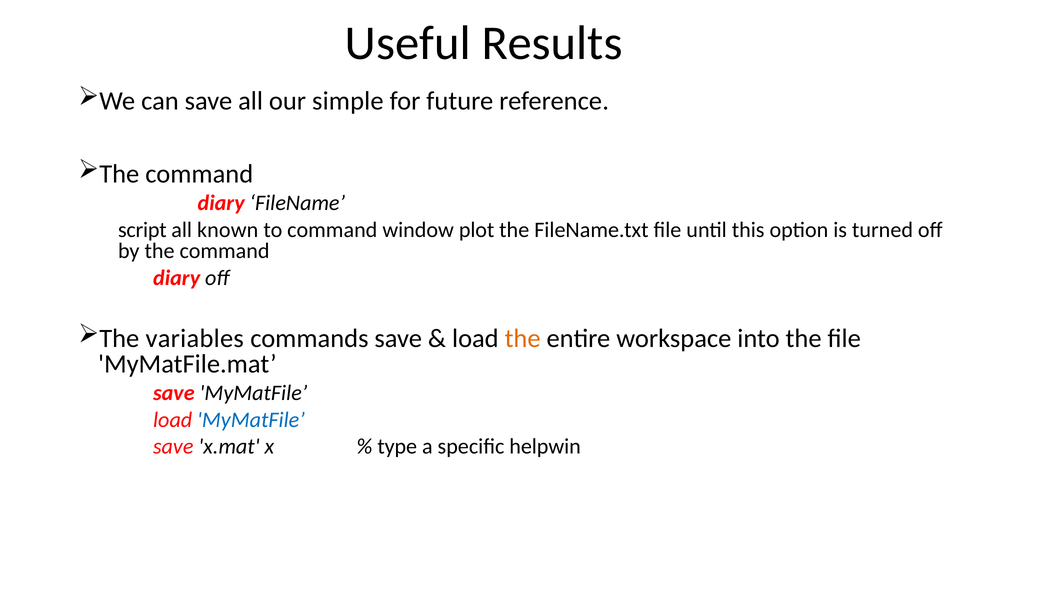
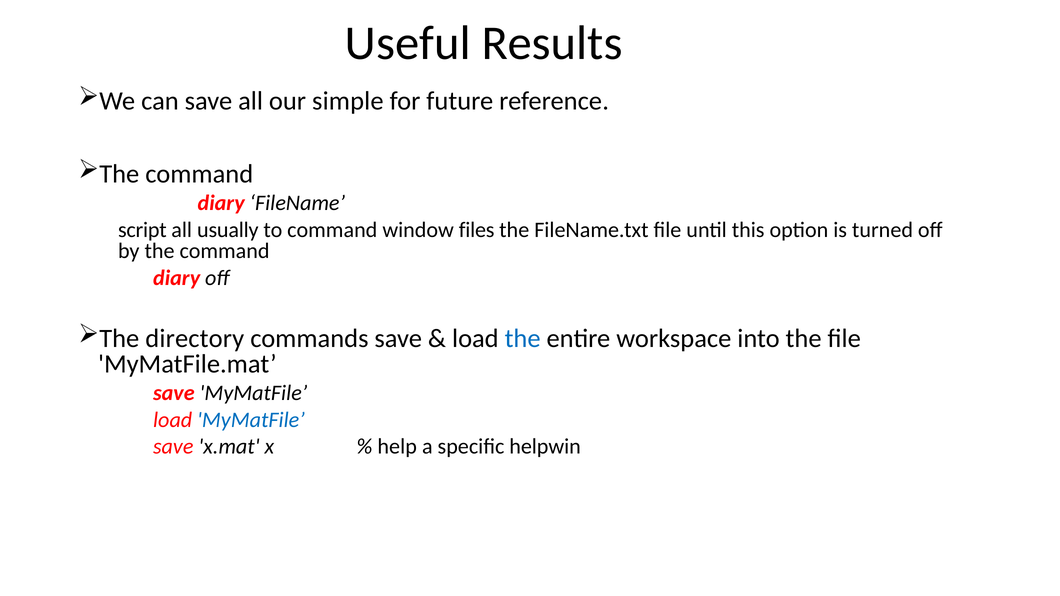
known: known -> usually (228, 230)
plot: plot -> files (477, 230)
variables: variables -> directory (195, 339)
the colour: orange -> blue (523, 339)
type: type -> help (397, 447)
